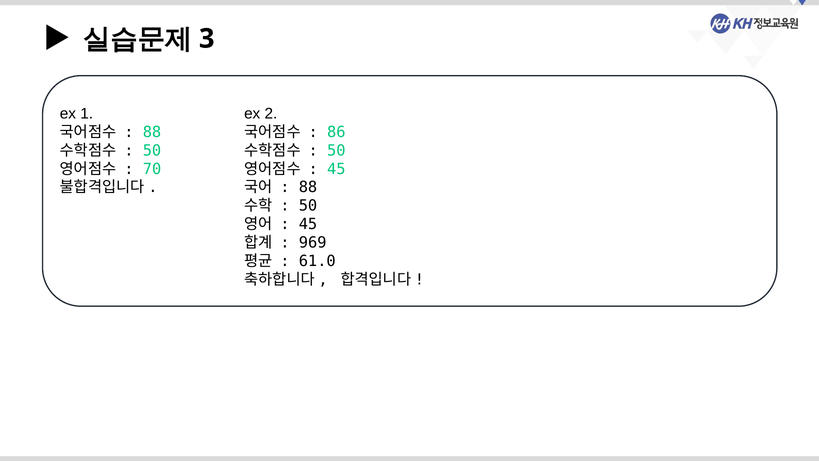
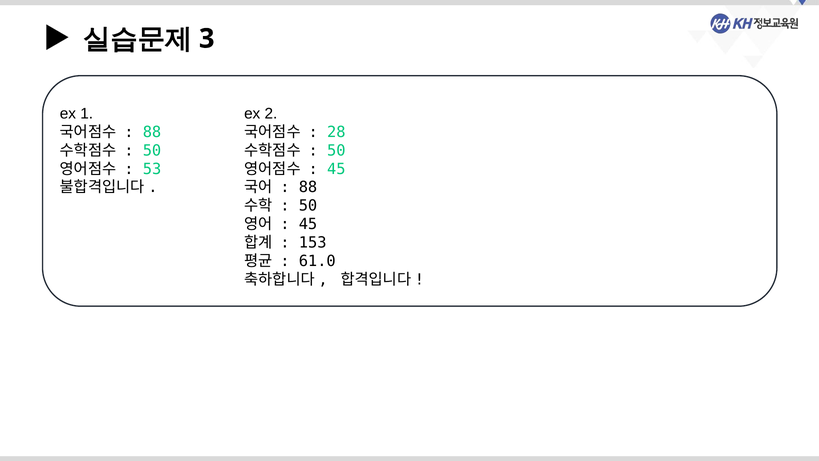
86: 86 -> 28 (336, 132)
70: 70 -> 53 (152, 169)
969: 969 -> 153 (313, 243)
